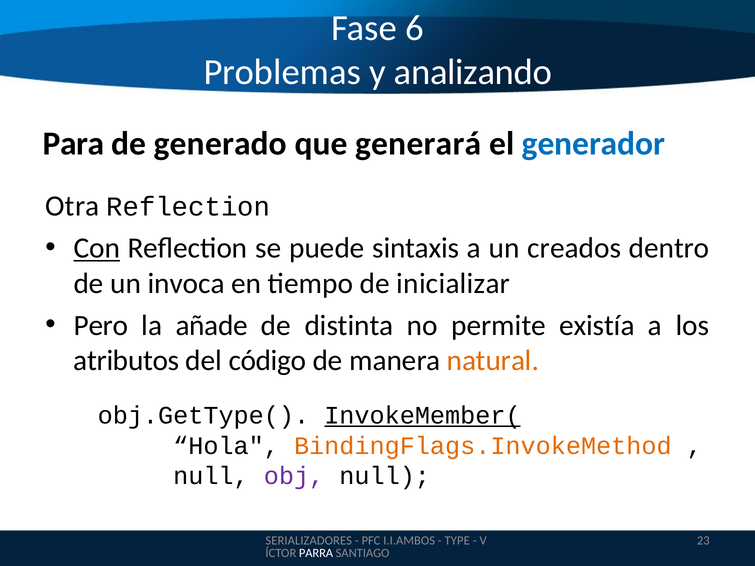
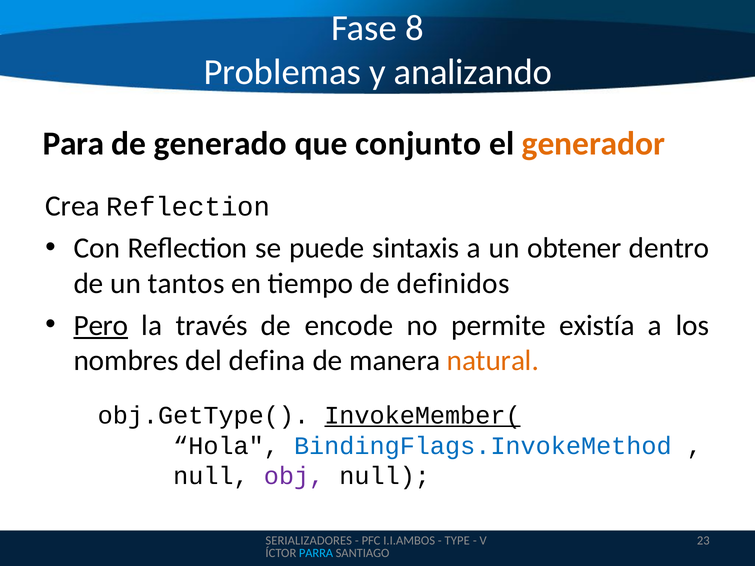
6: 6 -> 8 (415, 28)
generará: generará -> conjunto (418, 144)
generador colour: blue -> orange (593, 144)
Otra: Otra -> Crea (73, 206)
Con underline: present -> none (97, 248)
creados: creados -> obtener (574, 248)
invoca: invoca -> tantos (186, 284)
inicializar: inicializar -> definidos (453, 284)
Pero underline: none -> present (101, 326)
añade: añade -> través (212, 326)
distinta: distinta -> encode (349, 326)
atributos: atributos -> nombres (126, 361)
código: código -> defina (267, 361)
BindingFlags.InvokeMethod colour: orange -> blue (483, 446)
PARRA colour: white -> light blue (316, 553)
